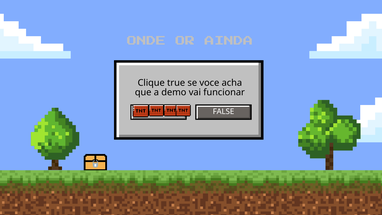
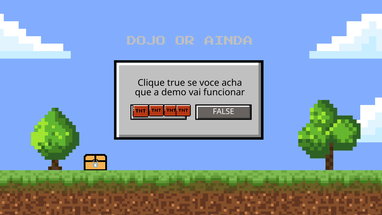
ONDE: ONDE -> DOJO (147, 43)
